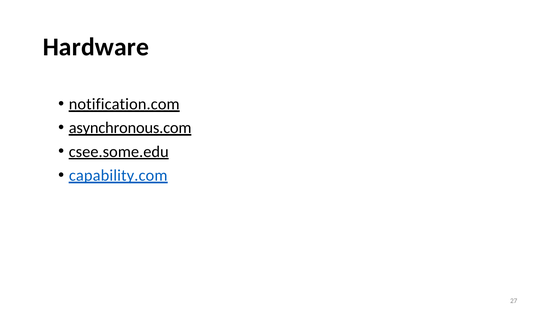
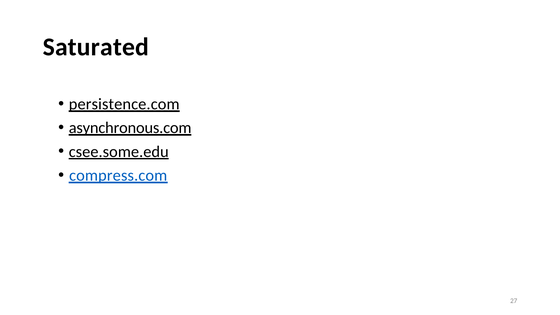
Hardware: Hardware -> Saturated (96, 47)
notification.com: notification.com -> persistence.com (124, 104)
capability.com: capability.com -> compress.com (118, 175)
